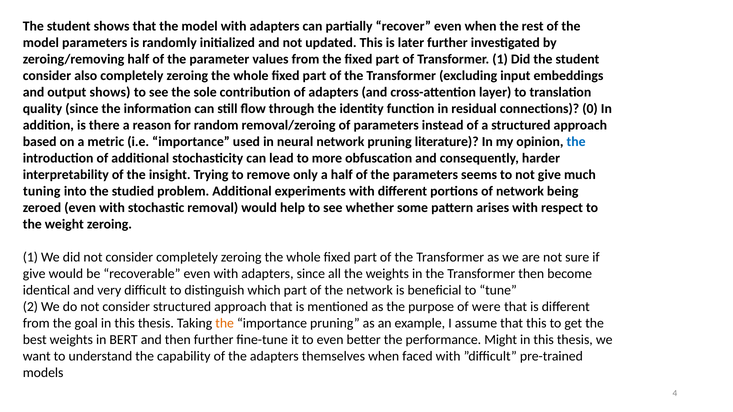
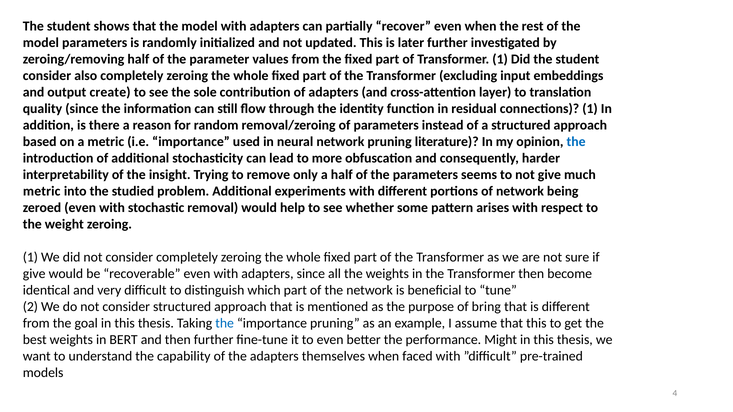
output shows: shows -> create (110, 92)
connections 0: 0 -> 1 (590, 109)
tuning: tuning -> metric (42, 191)
were: were -> bring (486, 307)
the colour: orange -> blue (225, 323)
